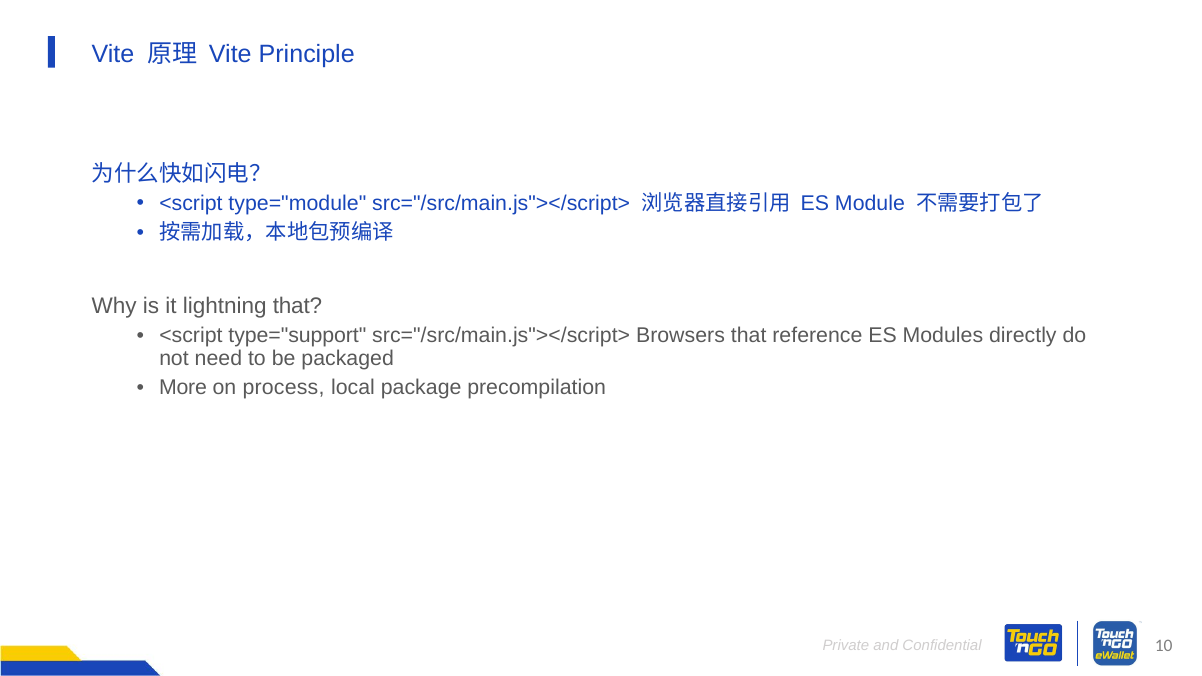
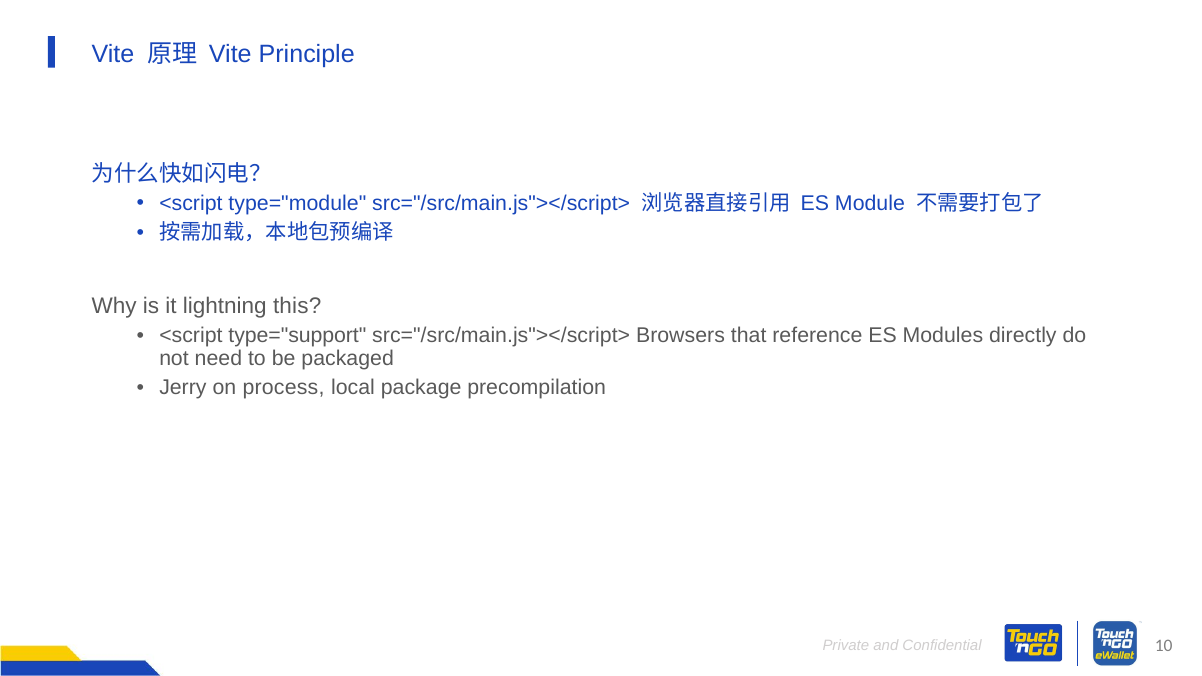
lightning that: that -> this (297, 306)
More: More -> Jerry (183, 388)
